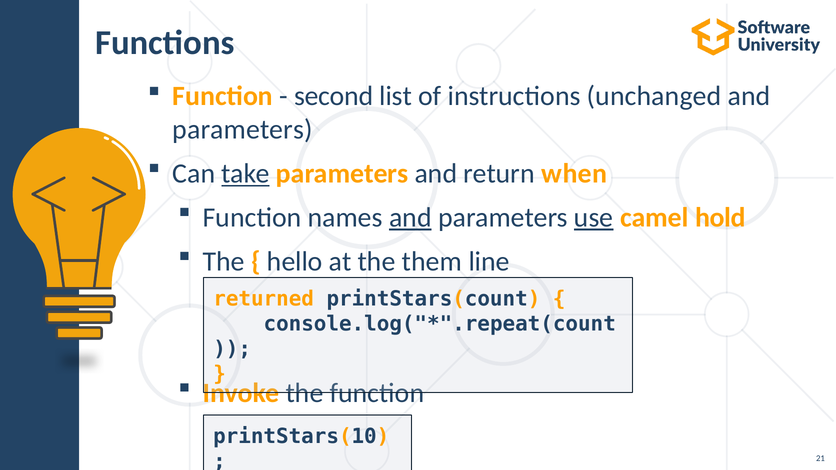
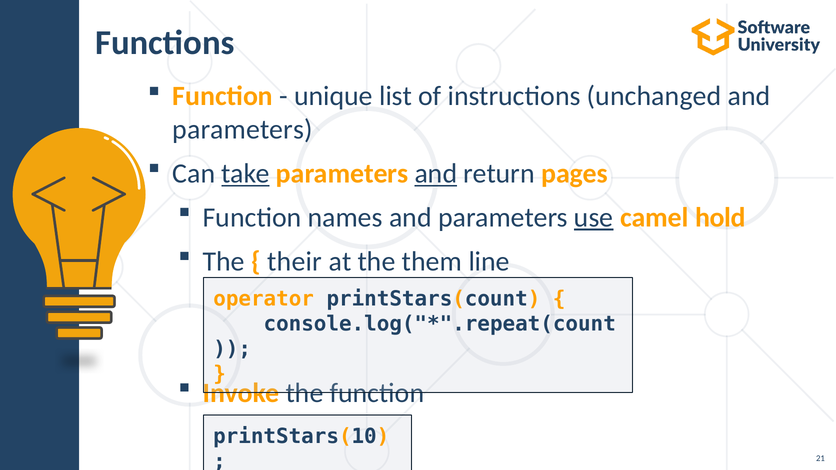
second: second -> unique (333, 96)
and underline: none -> present (436, 174)
when: when -> pages (574, 174)
and underline: present -> none (410, 218)
hello: hello -> their (295, 262)
returned: returned -> operator (264, 299)
